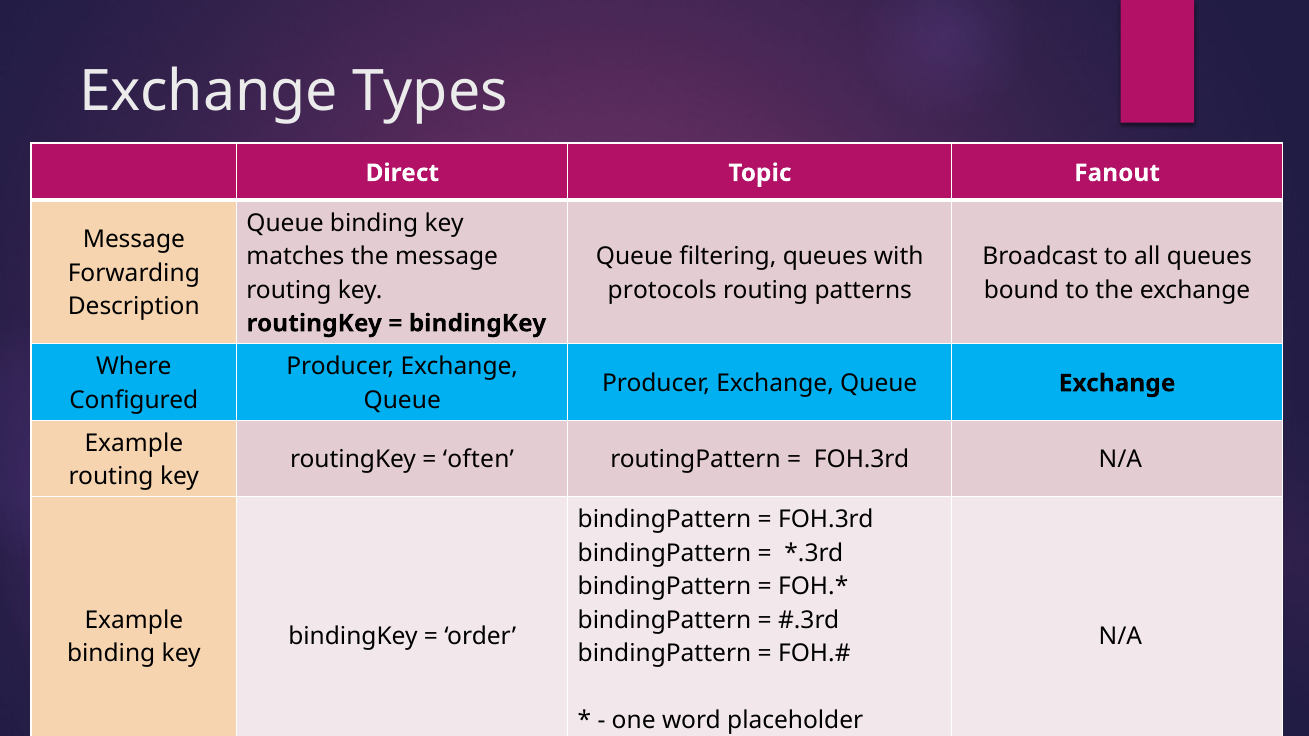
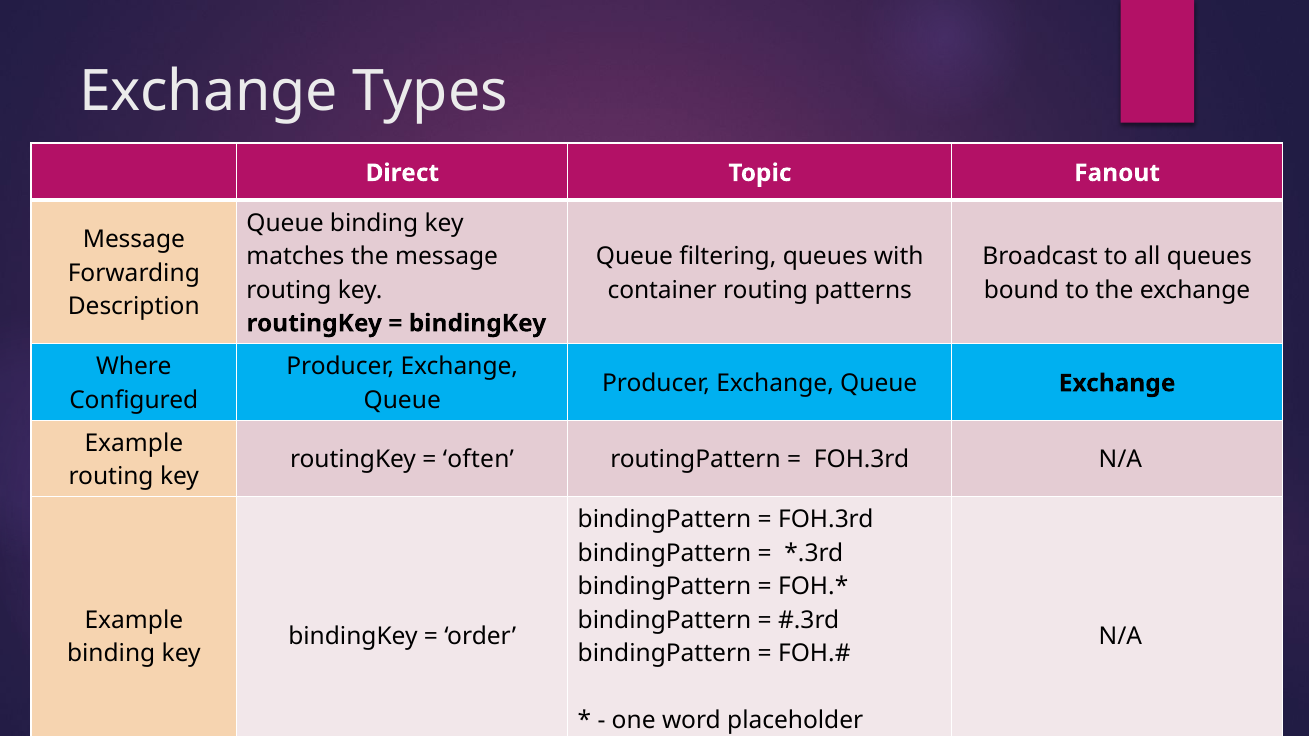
protocols: protocols -> container (662, 290)
